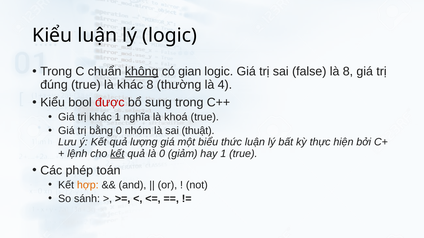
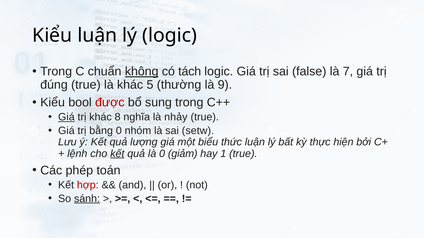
gian: gian -> tách (190, 72)
là 8: 8 -> 7 (348, 72)
khác 8: 8 -> 5 (150, 85)
4: 4 -> 9 (225, 85)
Giá underline: none -> present (66, 117)
khác 1: 1 -> 8 (118, 117)
khoá: khoá -> nhảy (176, 117)
thuật: thuật -> setw (198, 131)
hợp colour: orange -> red (88, 185)
sánh underline: none -> present (87, 199)
